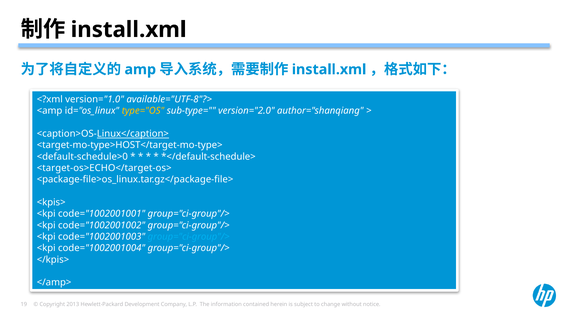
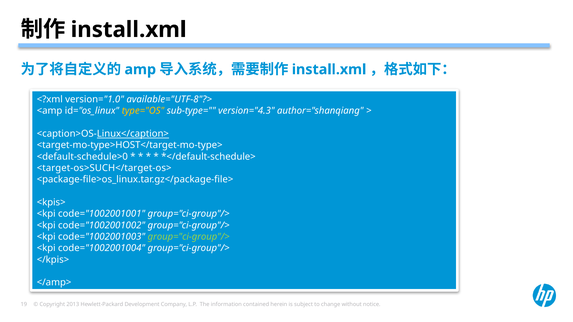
version="2.0: version="2.0 -> version="4.3 (246, 111)
<target-os>ECHO</target-os>: <target-os>ECHO</target-os> -> <target-os>SUCH</target-os> (104, 168)
group="ci-group"/> colour: light blue -> light green (189, 237)
